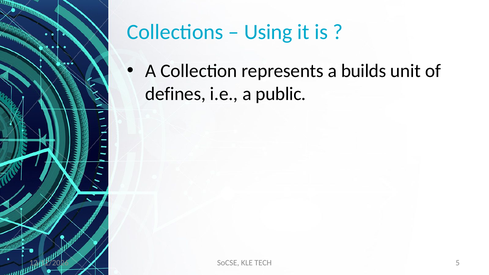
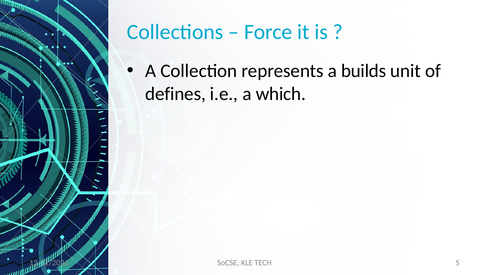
Using: Using -> Force (268, 32)
public: public -> which (281, 94)
